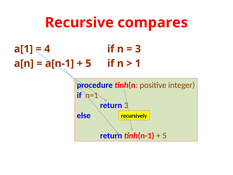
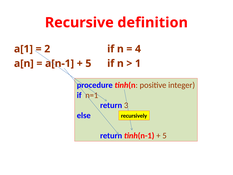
compares: compares -> definition (153, 23)
4: 4 -> 2 (47, 49)
3: 3 -> 4 (138, 49)
